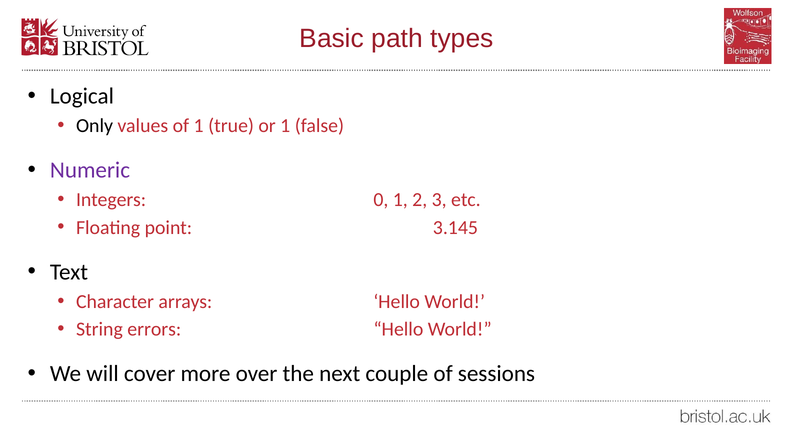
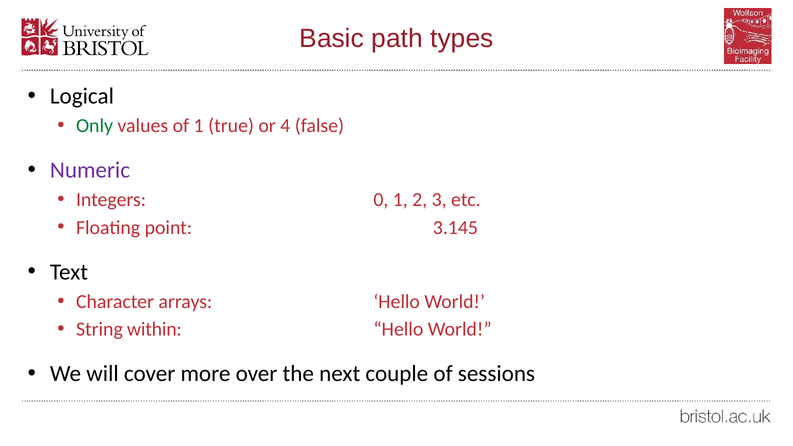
Only colour: black -> green (95, 126)
or 1: 1 -> 4 (285, 126)
errors: errors -> within (154, 329)
